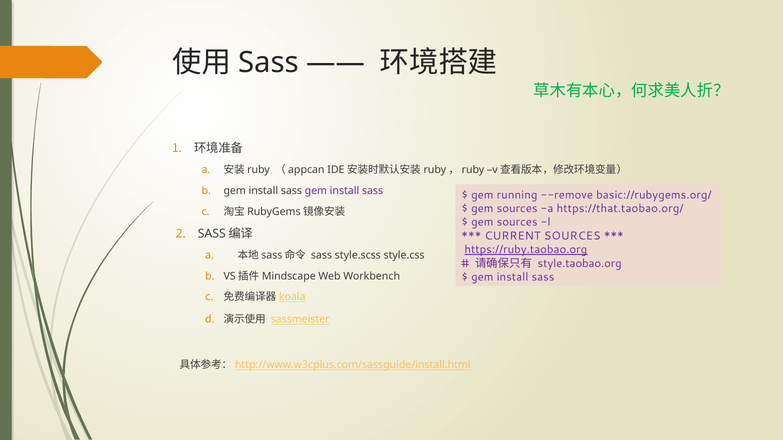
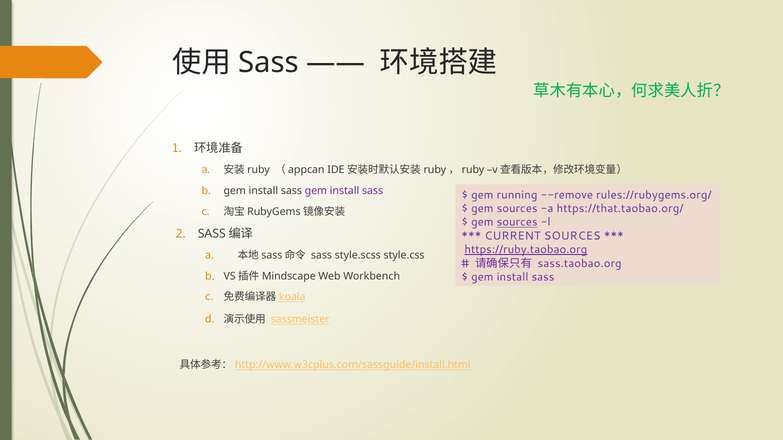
basic://rubygems.org/: basic://rubygems.org/ -> rules://rubygems.org/ (654, 195)
sources underline: none -> present (517, 222)
style.taobao.org: style.taobao.org -> sass.taobao.org (580, 264)
